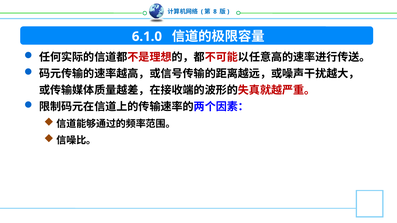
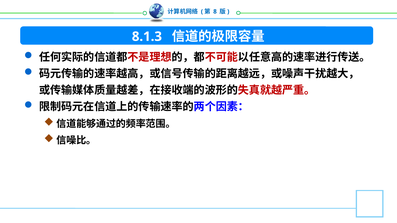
6.1.0: 6.1.0 -> 8.1.3 (147, 37)
